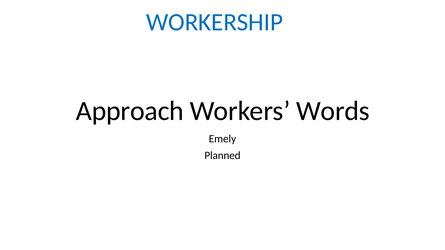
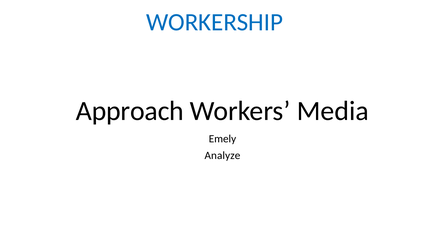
Words: Words -> Media (333, 111)
Planned: Planned -> Analyze (222, 156)
